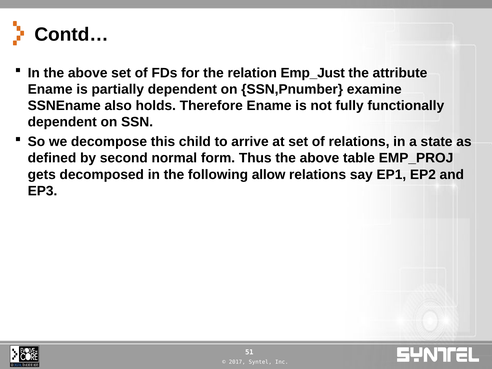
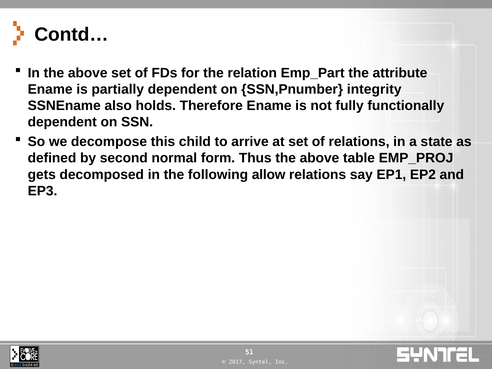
Emp_Just: Emp_Just -> Emp_Part (313, 73)
examine: examine -> integrity (374, 89)
